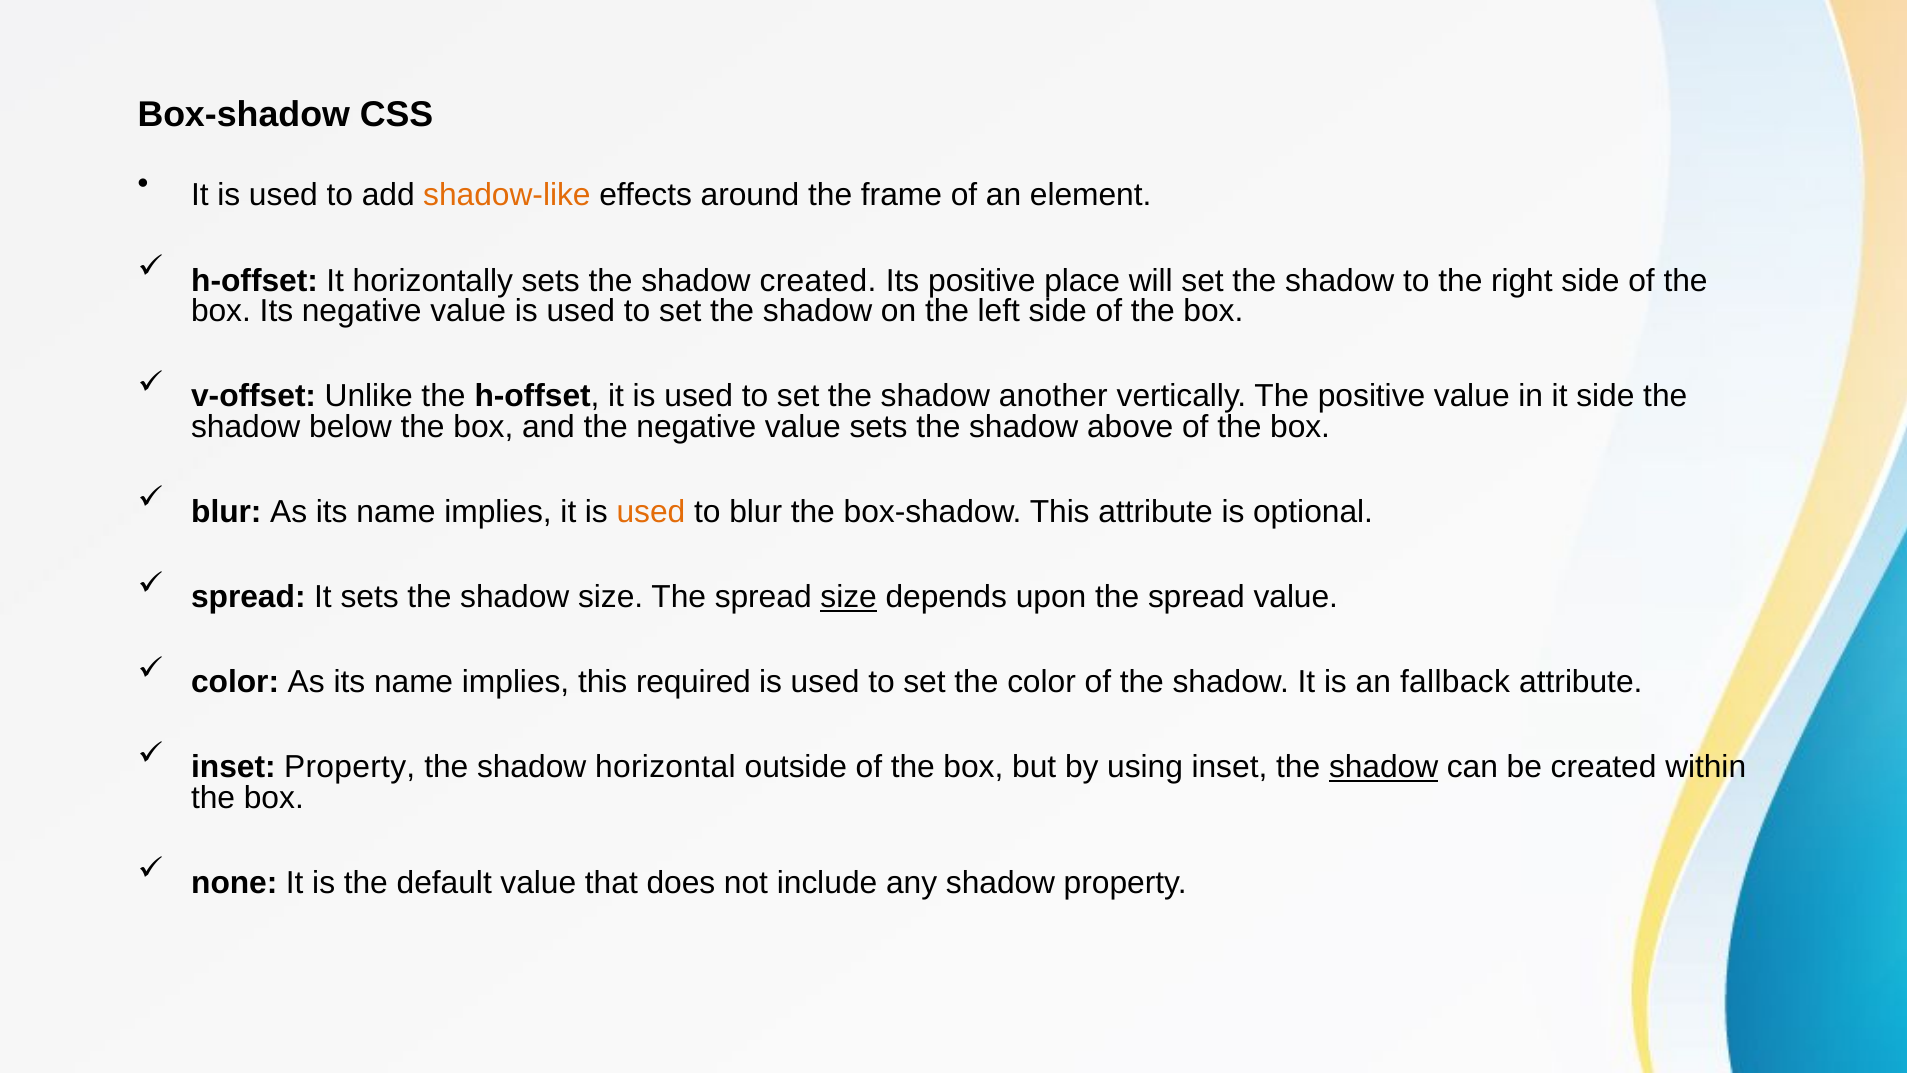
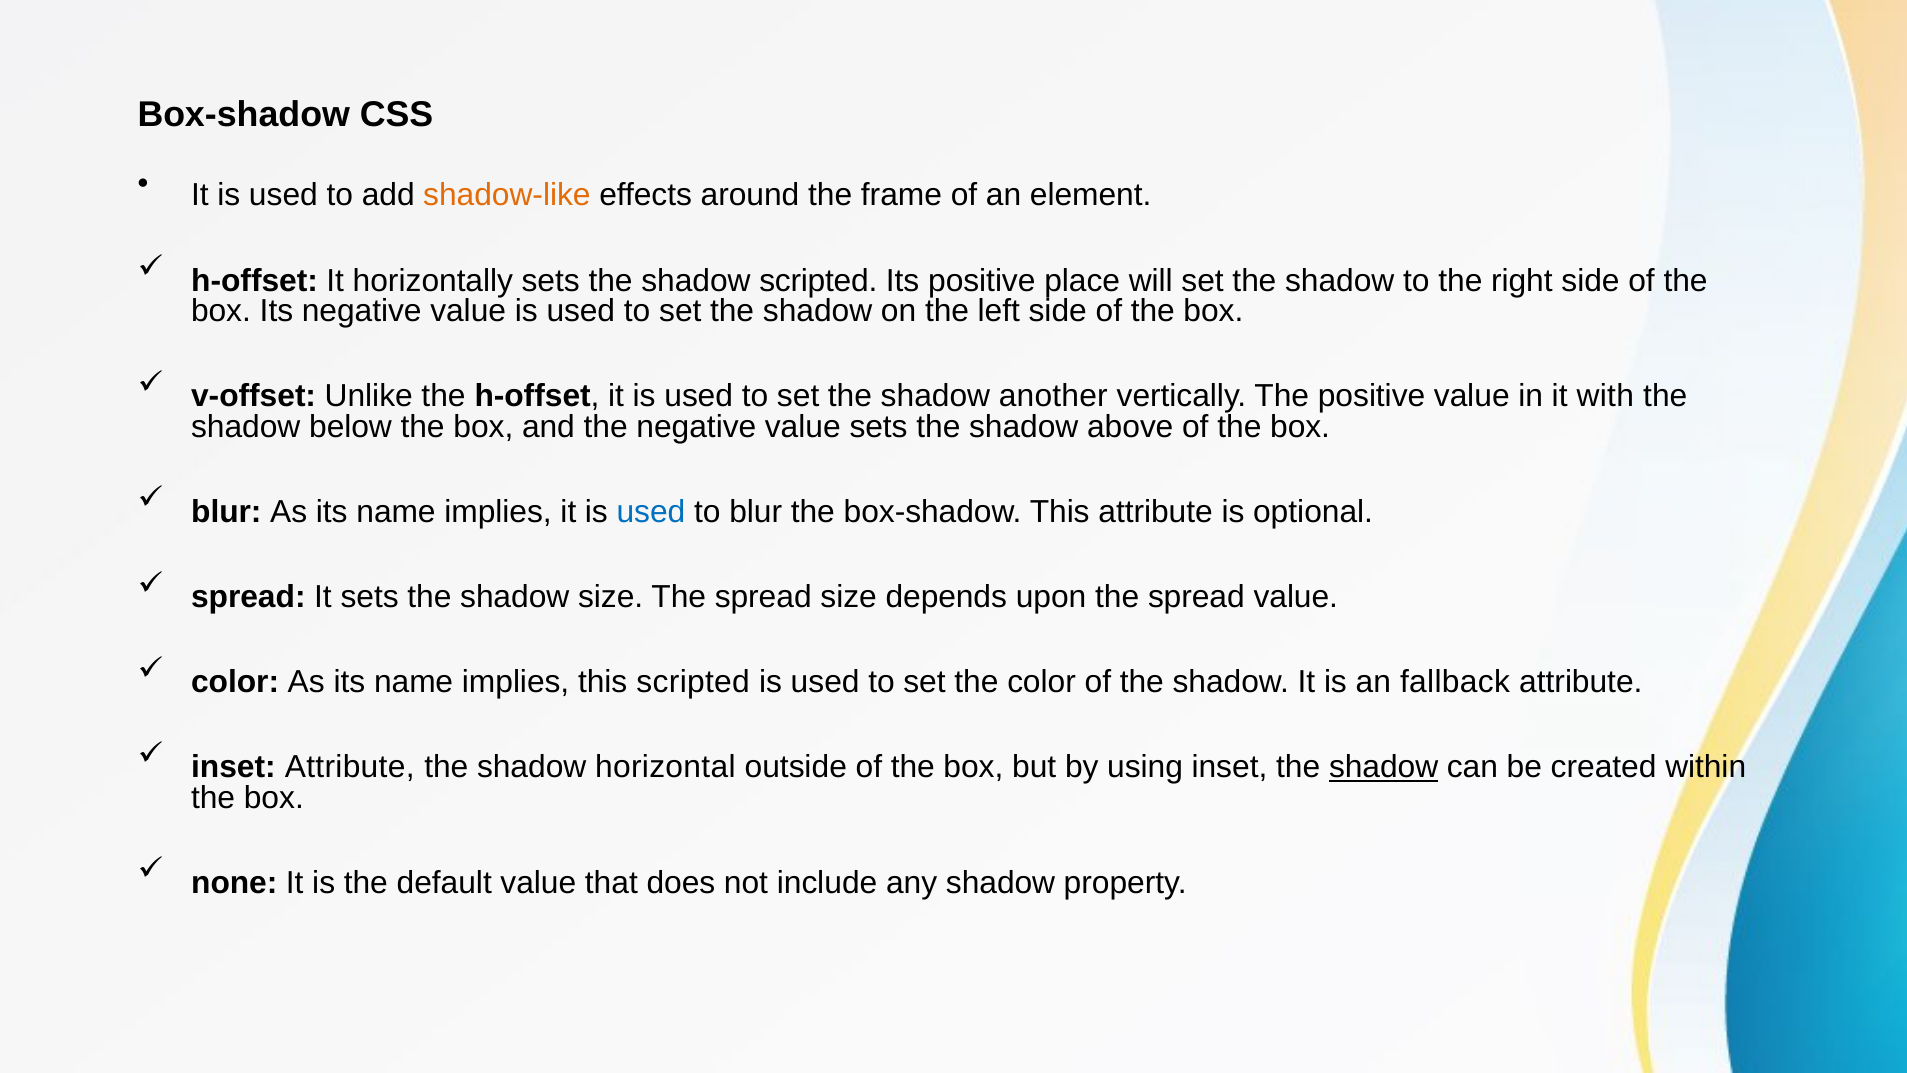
shadow created: created -> scripted (818, 281)
it side: side -> with (1605, 396)
used colour: orange -> blue (651, 512)
size underline: present -> none (849, 597)
this required: required -> scripted (693, 682)
inset Property: Property -> Attribute (350, 767)
